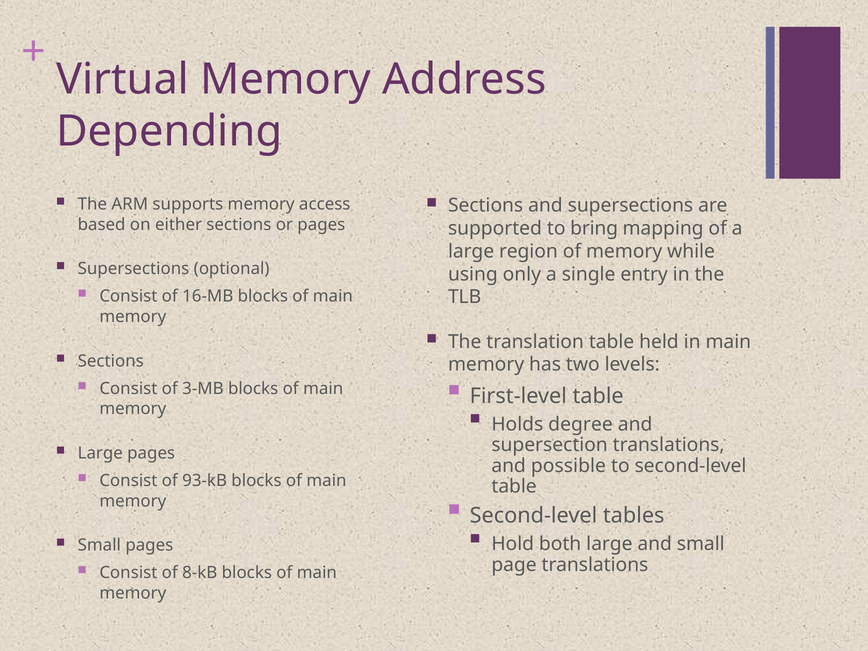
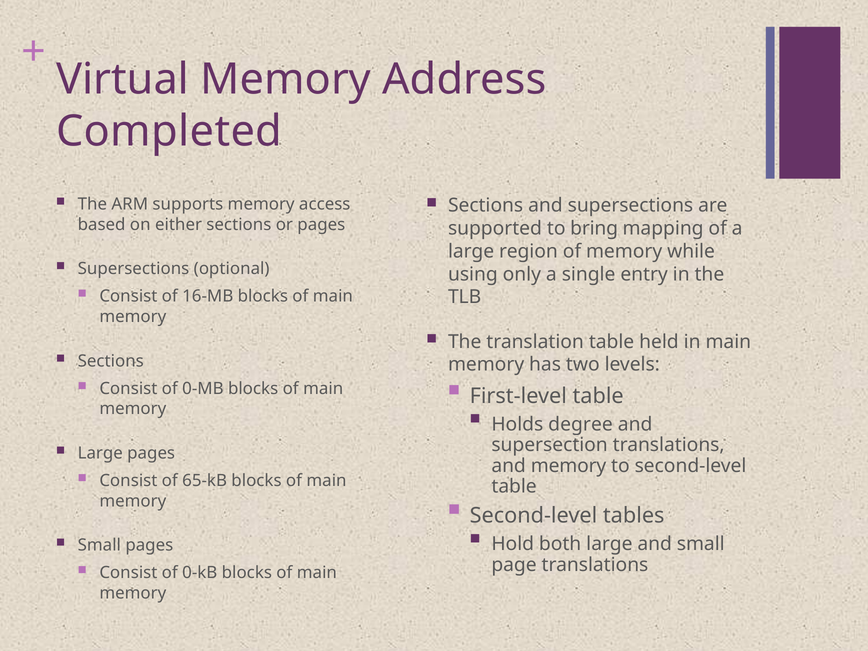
Depending: Depending -> Completed (169, 131)
3-MB: 3-MB -> 0-MB (203, 389)
and possible: possible -> memory (569, 466)
93-kB: 93-kB -> 65-kB (205, 481)
8-kB: 8-kB -> 0-kB (200, 573)
